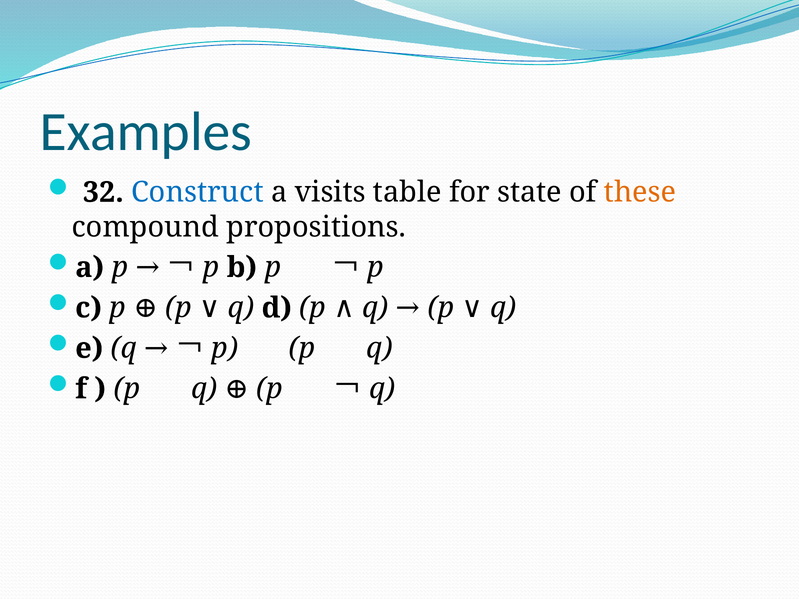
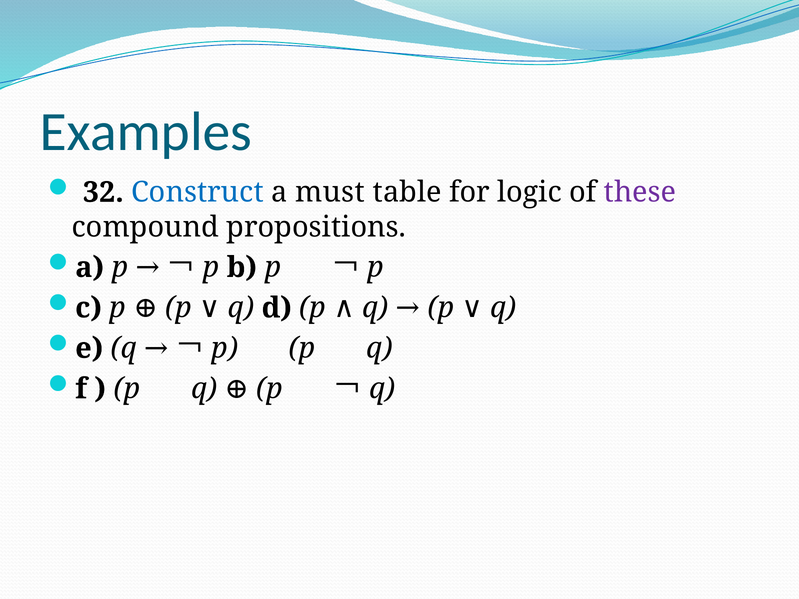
visits: visits -> must (330, 192)
state: state -> logic (530, 192)
these colour: orange -> purple (640, 192)
